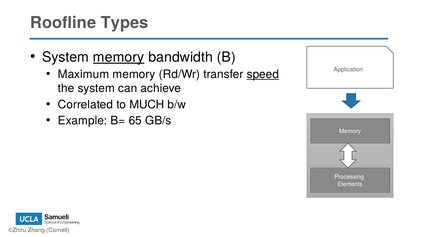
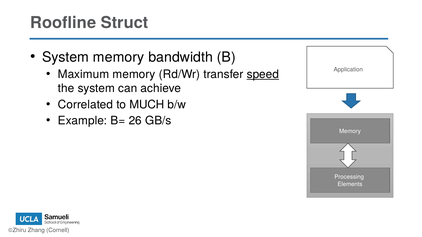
Types: Types -> Struct (125, 23)
memory underline: present -> none (119, 57)
65: 65 -> 26 (135, 121)
